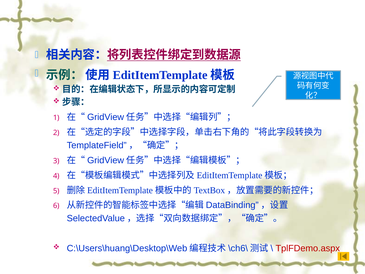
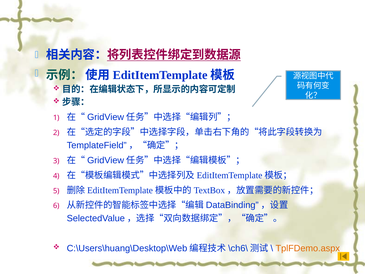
TplFDemo.aspx colour: red -> orange (308, 248)
